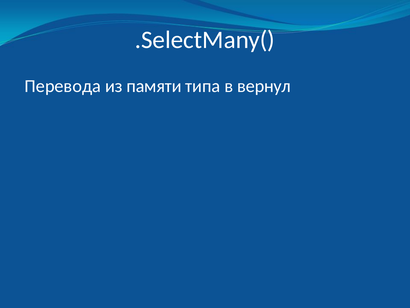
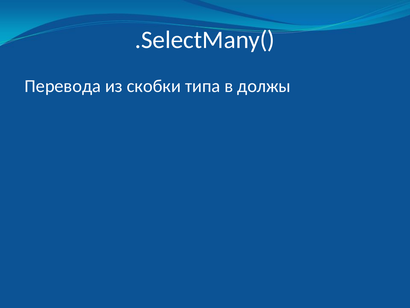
памяти: памяти -> скобки (154, 86)
вернул: вернул -> должы (264, 86)
